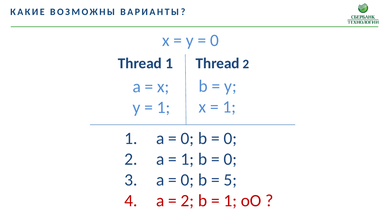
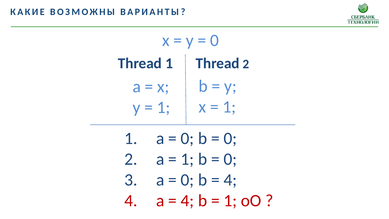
5: 5 -> 4 (230, 180)
2: 2 -> 4 (187, 200)
